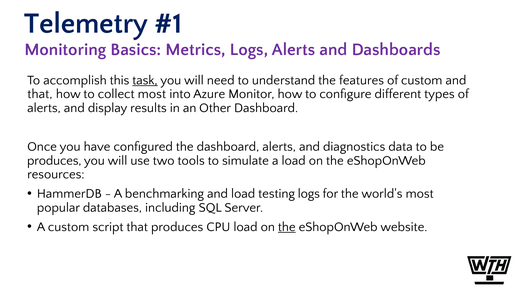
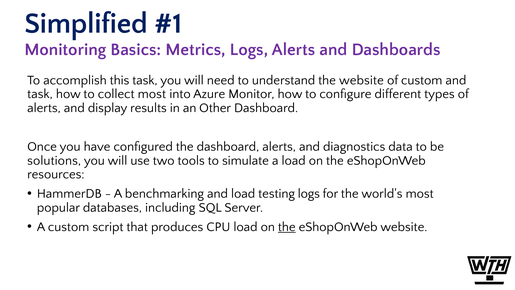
Telemetry: Telemetry -> Simplified (86, 23)
task underline: present -> none (145, 80)
the features: features -> website (361, 80)
that: that -> task (40, 94)
produces: produces -> solutions (54, 160)
